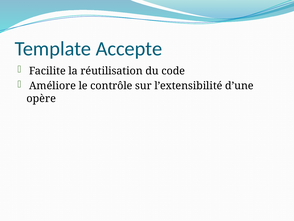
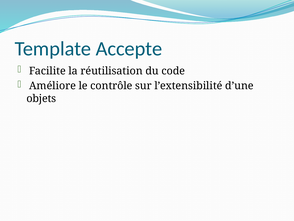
opère: opère -> objets (41, 98)
